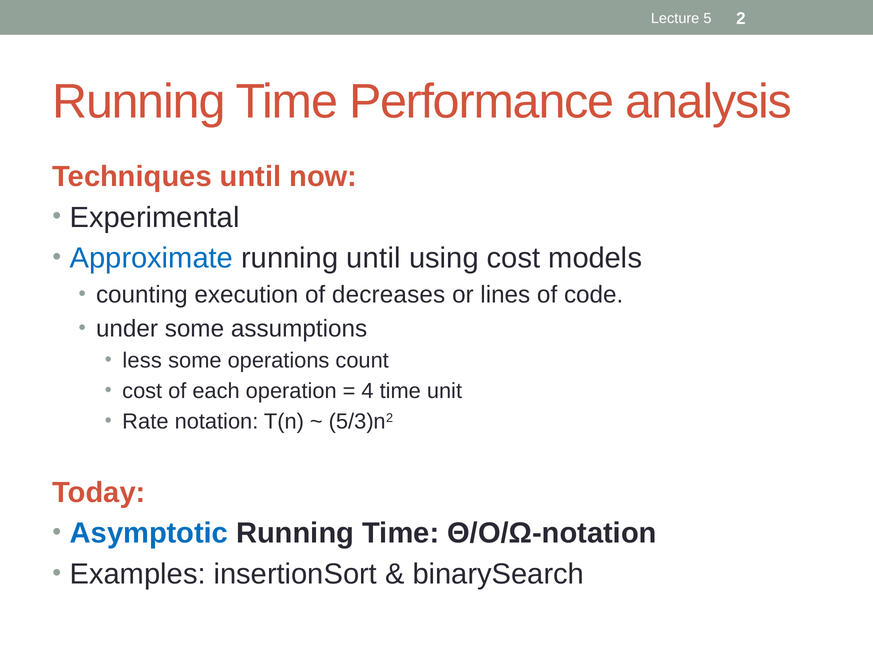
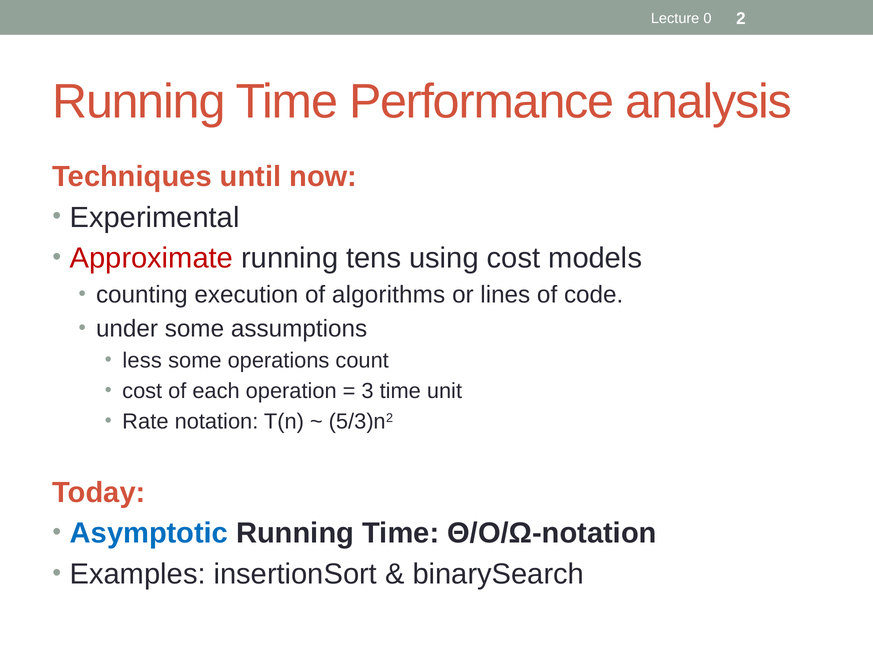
5: 5 -> 0 (707, 18)
Approximate colour: blue -> red (151, 258)
running until: until -> tens (374, 258)
decreases: decreases -> algorithms (389, 295)
4: 4 -> 3 (367, 391)
